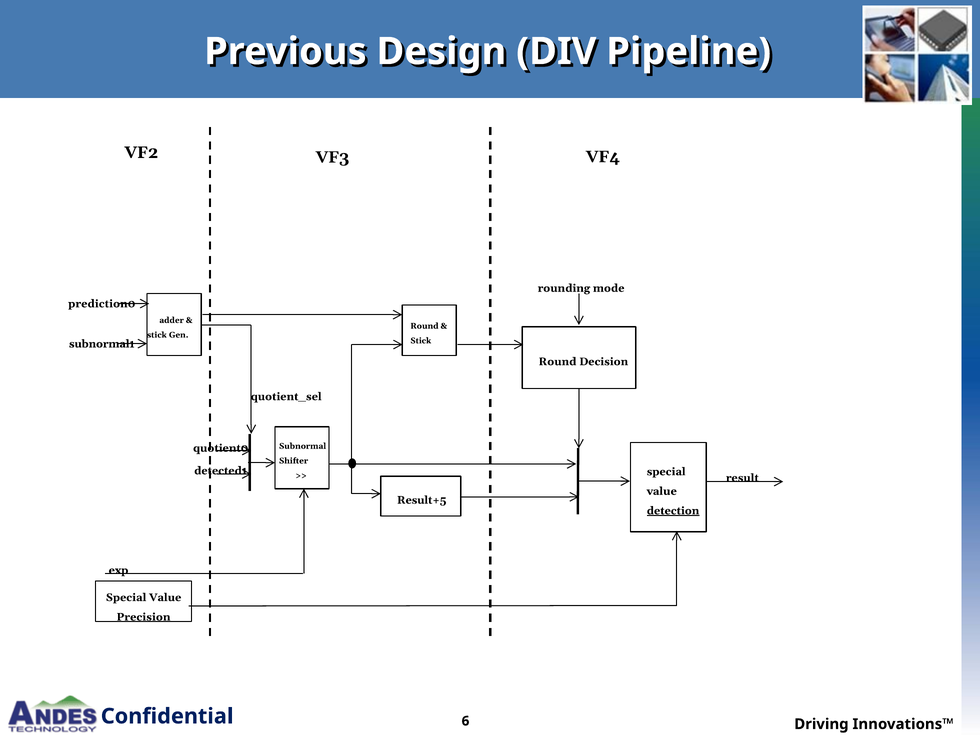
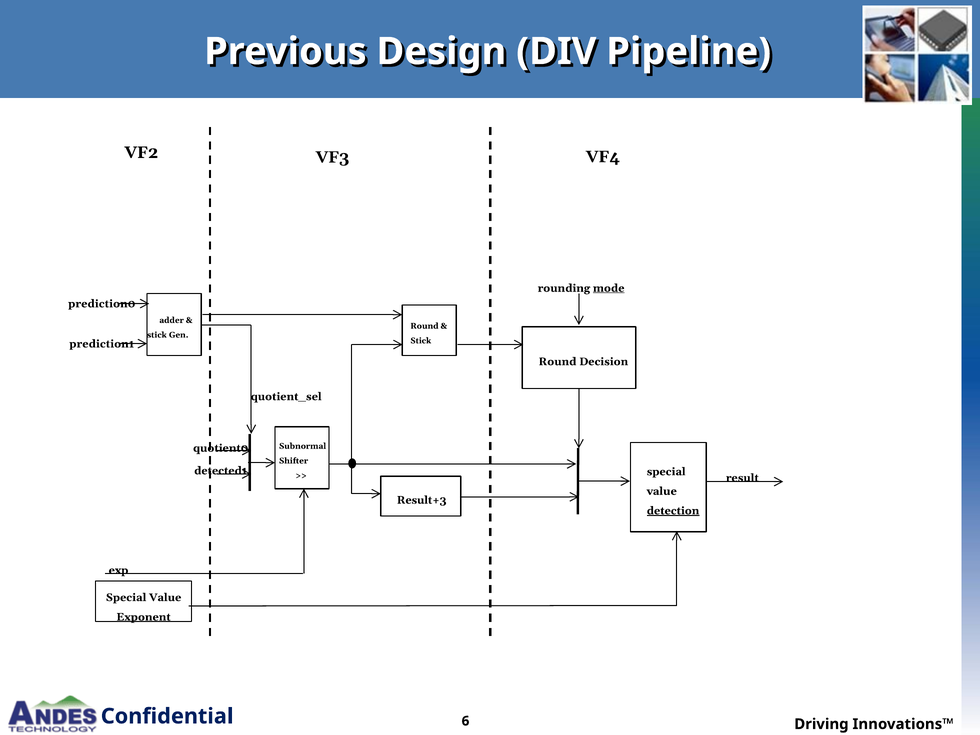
mode underline: none -> present (609, 288)
subnormal1: subnormal1 -> prediction1 (102, 344)
Result+5: Result+5 -> Result+3 (422, 500)
Precision: Precision -> Exponent (144, 617)
